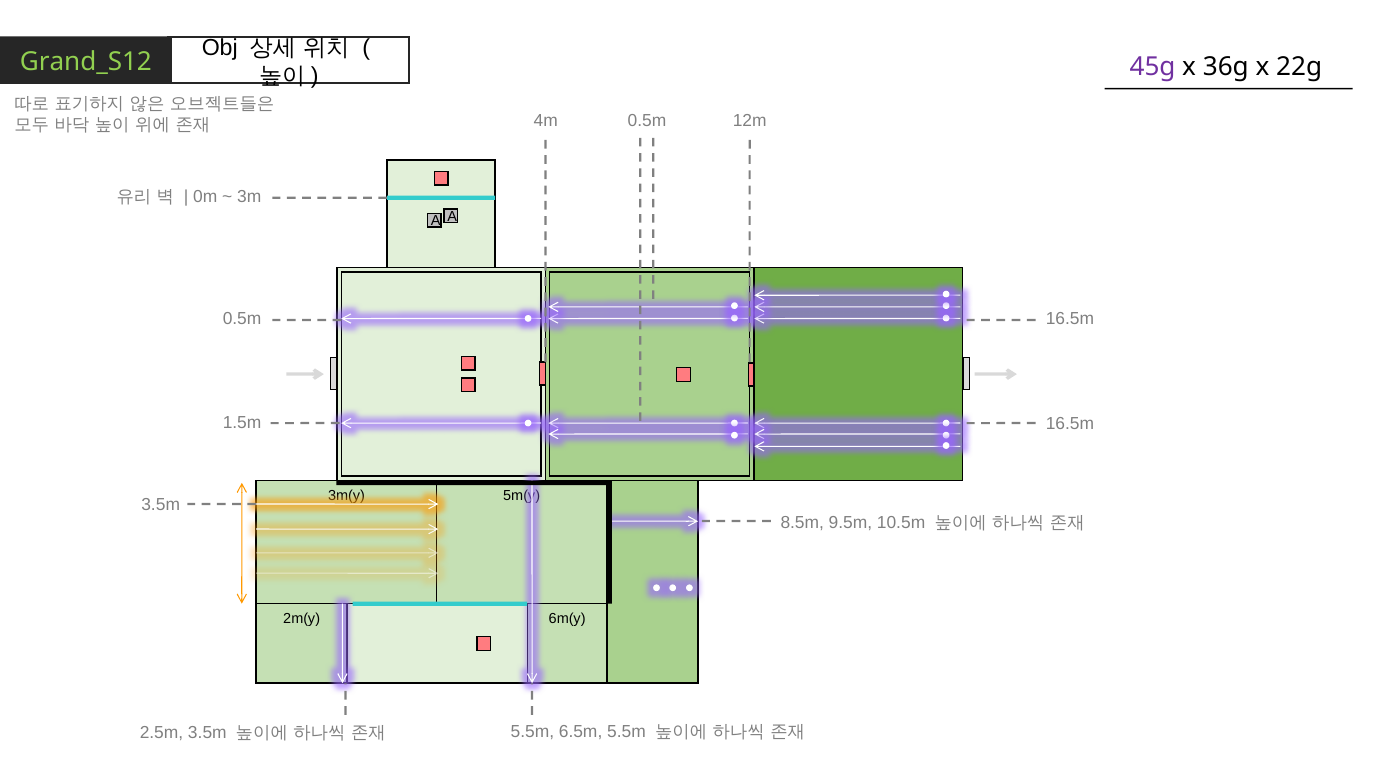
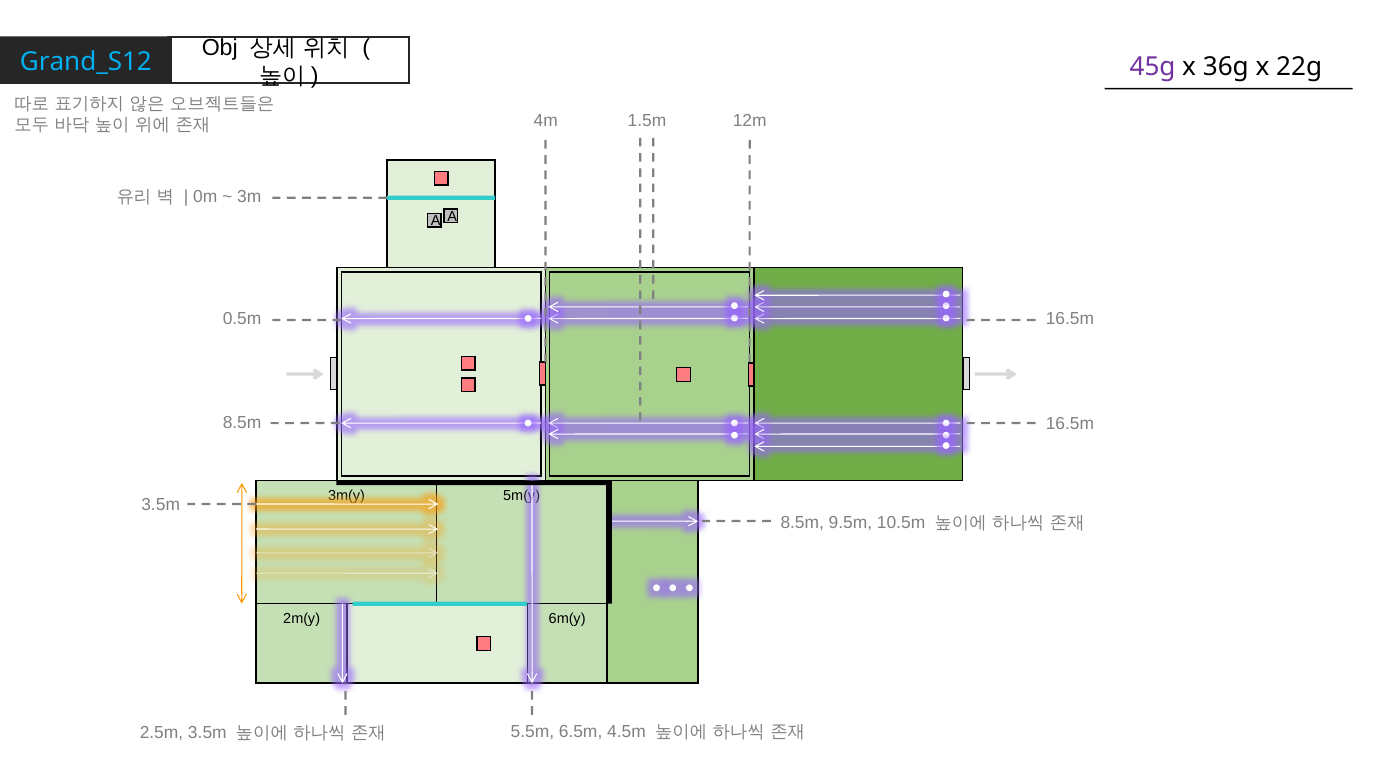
Grand_S12 colour: light green -> light blue (86, 62)
0.5m: 0.5m -> 1.5m (647, 121)
1.5m: 1.5m -> 8.5m (242, 423)
6.5m 5.5m: 5.5m -> 4.5m (626, 732)
